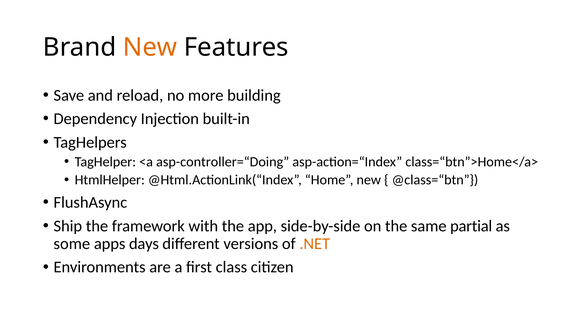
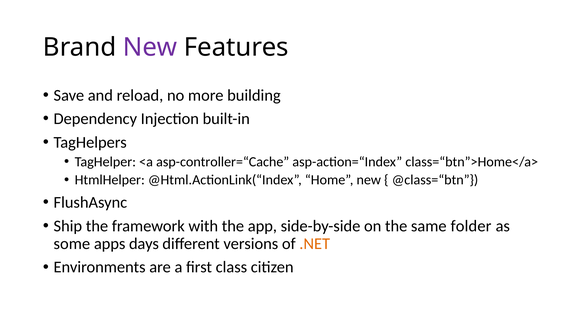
New colour: orange -> purple (150, 47)
asp-controller=“Doing: asp-controller=“Doing -> asp-controller=“Cache (223, 162)
partial: partial -> folder (471, 226)
